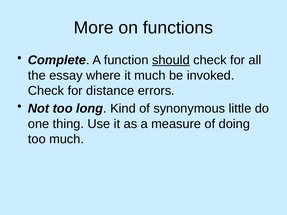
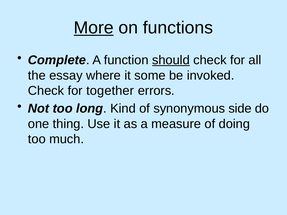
More underline: none -> present (94, 28)
it much: much -> some (150, 76)
distance: distance -> together (110, 91)
little: little -> side (240, 109)
